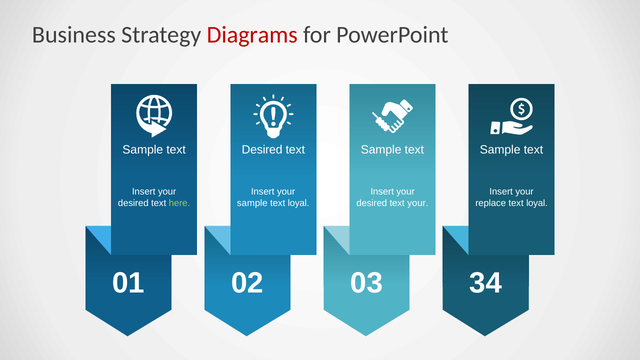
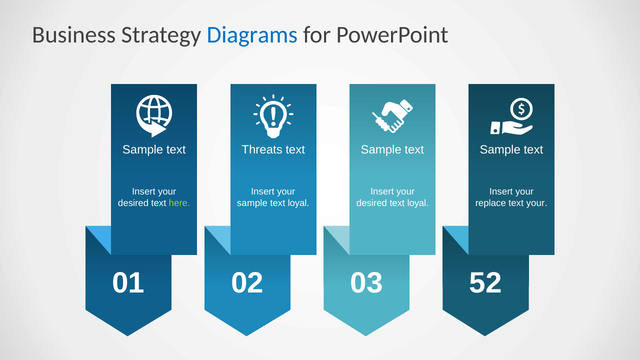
Diagrams colour: red -> blue (252, 35)
Desired: Desired -> Threats (262, 150)
desired text your: your -> loyal (418, 203)
loyal: loyal -> your (537, 203)
34: 34 -> 52 (486, 283)
